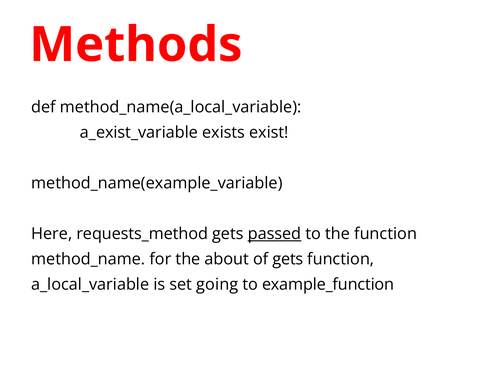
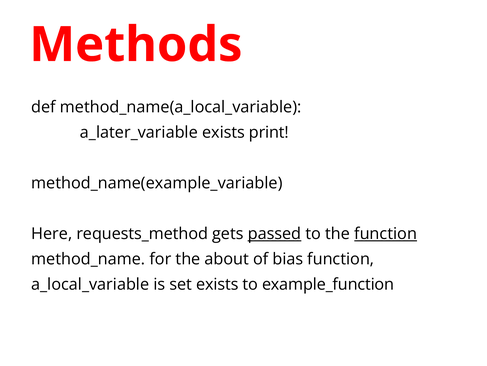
a_exist_variable: a_exist_variable -> a_later_variable (139, 132)
exist: exist -> print (269, 132)
function underline: none -> present (386, 233)
of gets: gets -> bias (288, 259)
set going: going -> exists (217, 284)
